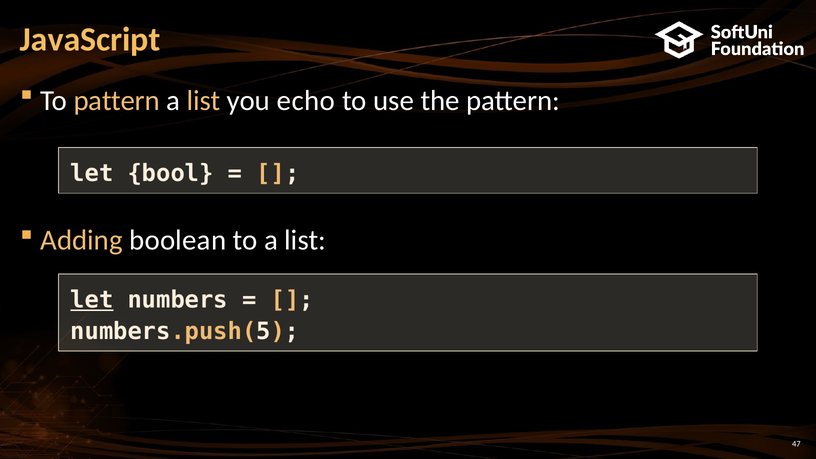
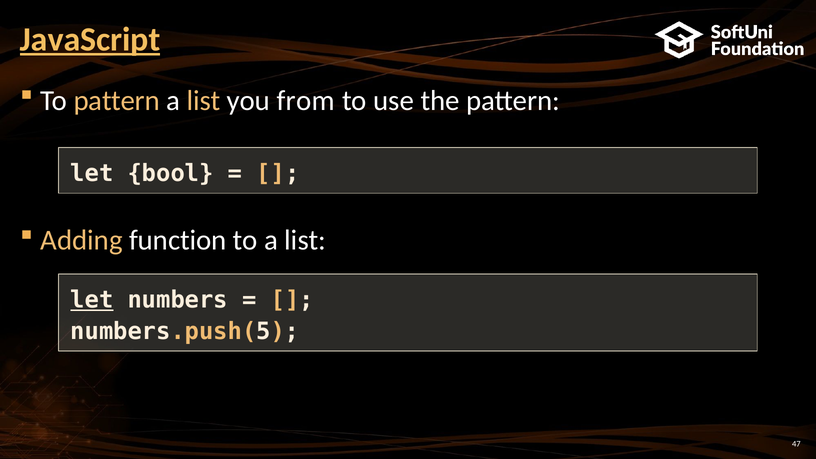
JavaScript underline: none -> present (90, 40)
echo: echo -> from (306, 101)
boolean: boolean -> function (178, 240)
